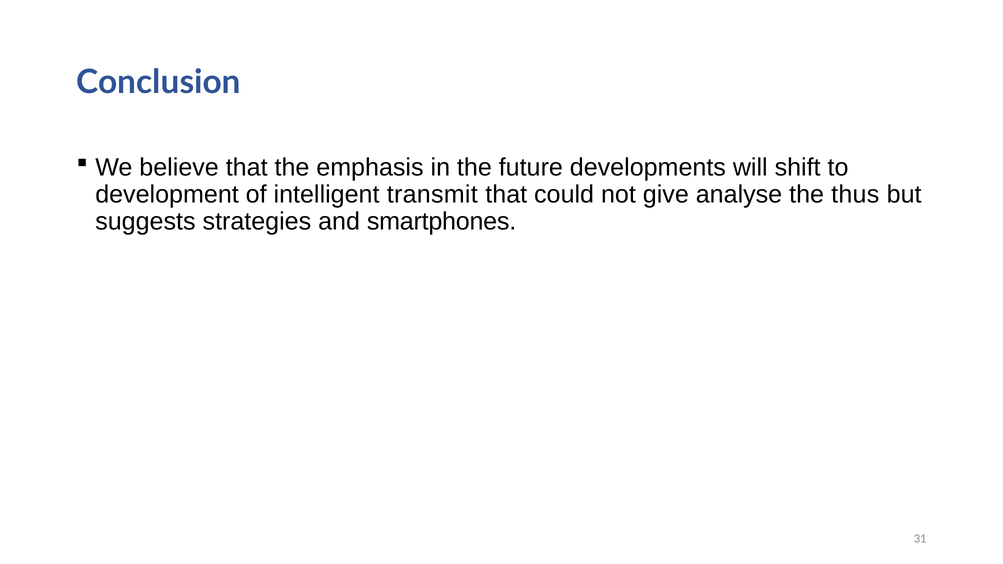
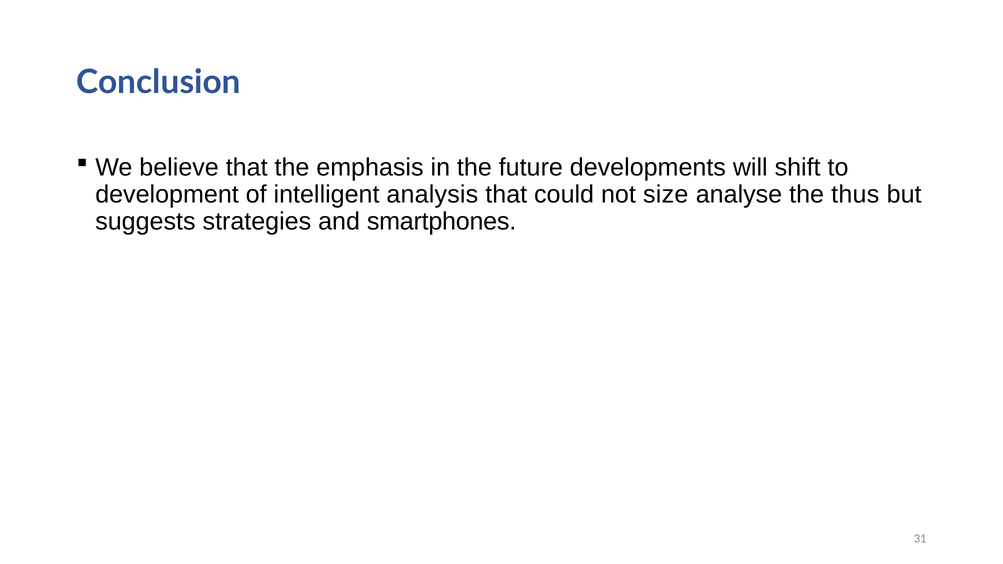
transmit: transmit -> analysis (432, 194)
give: give -> size (666, 194)
